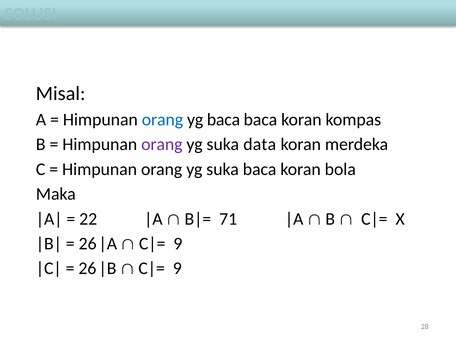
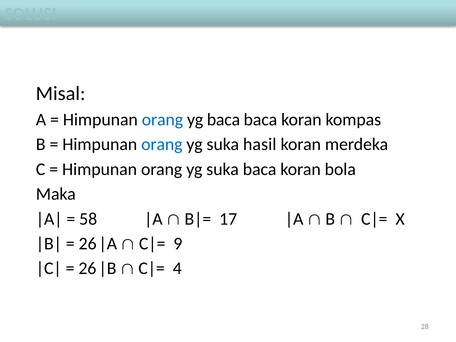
orang colour: purple -> blue (162, 144)
data: data -> hasil (260, 144)
22: 22 -> 58 (88, 219)
71: 71 -> 17 (228, 219)
9: 9 -> 4 (177, 268)
